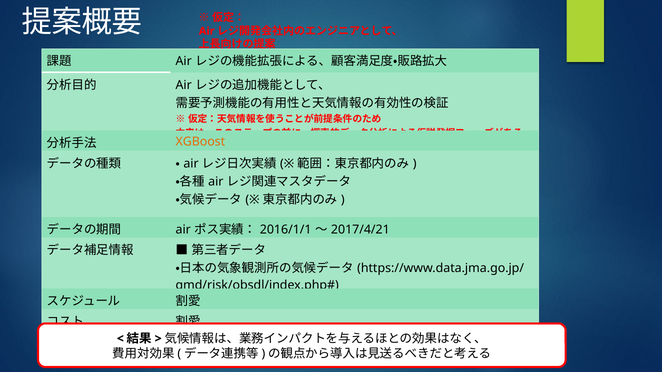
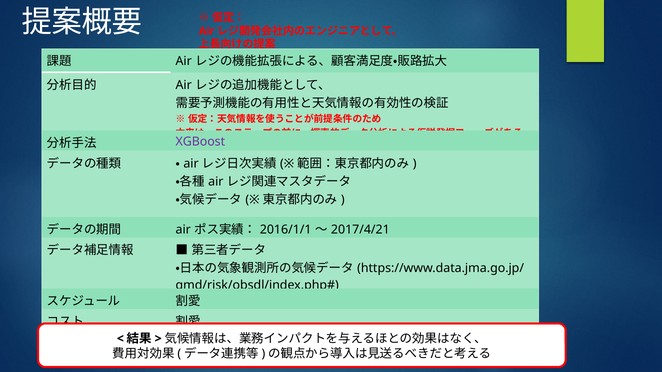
XGBoost colour: orange -> purple (200, 142)
